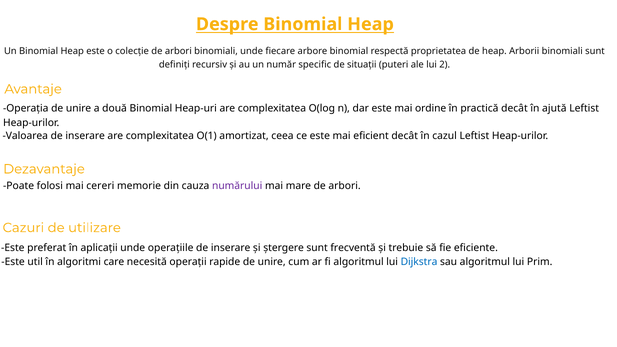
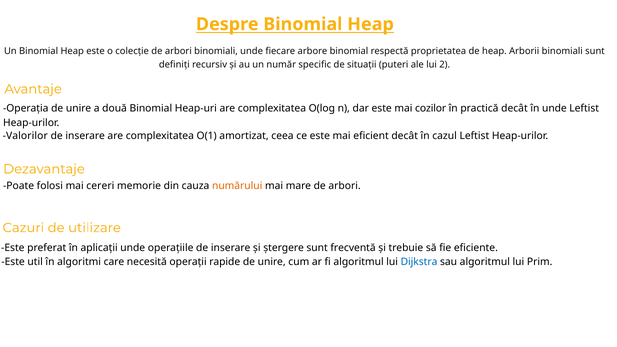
ordine: ordine -> cozilor (431, 108)
în ajută: ajută -> unde (554, 108)
Valoarea: Valoarea -> Valorilor (25, 136)
numărului colour: purple -> orange (237, 186)
